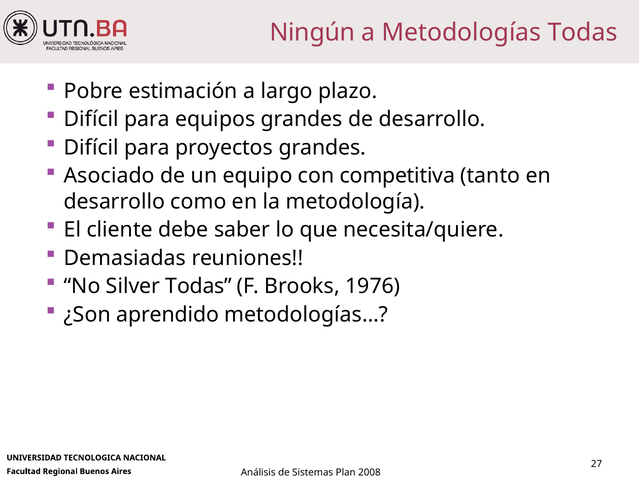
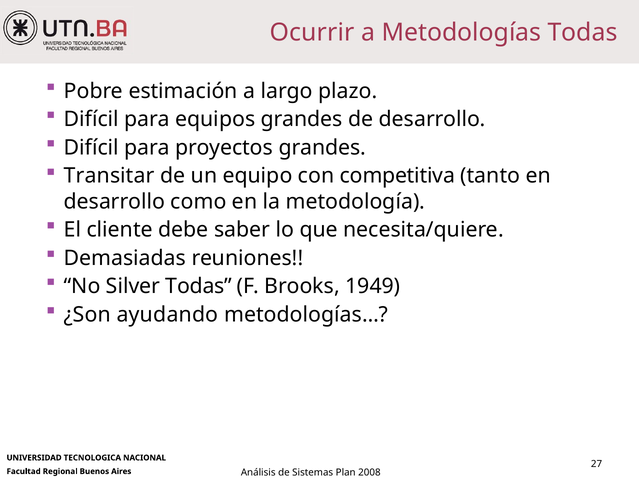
Ningún: Ningún -> Ocurrir (312, 33)
Asociado: Asociado -> Transitar (109, 176)
1976: 1976 -> 1949 (373, 286)
aprendido: aprendido -> ayudando (167, 314)
